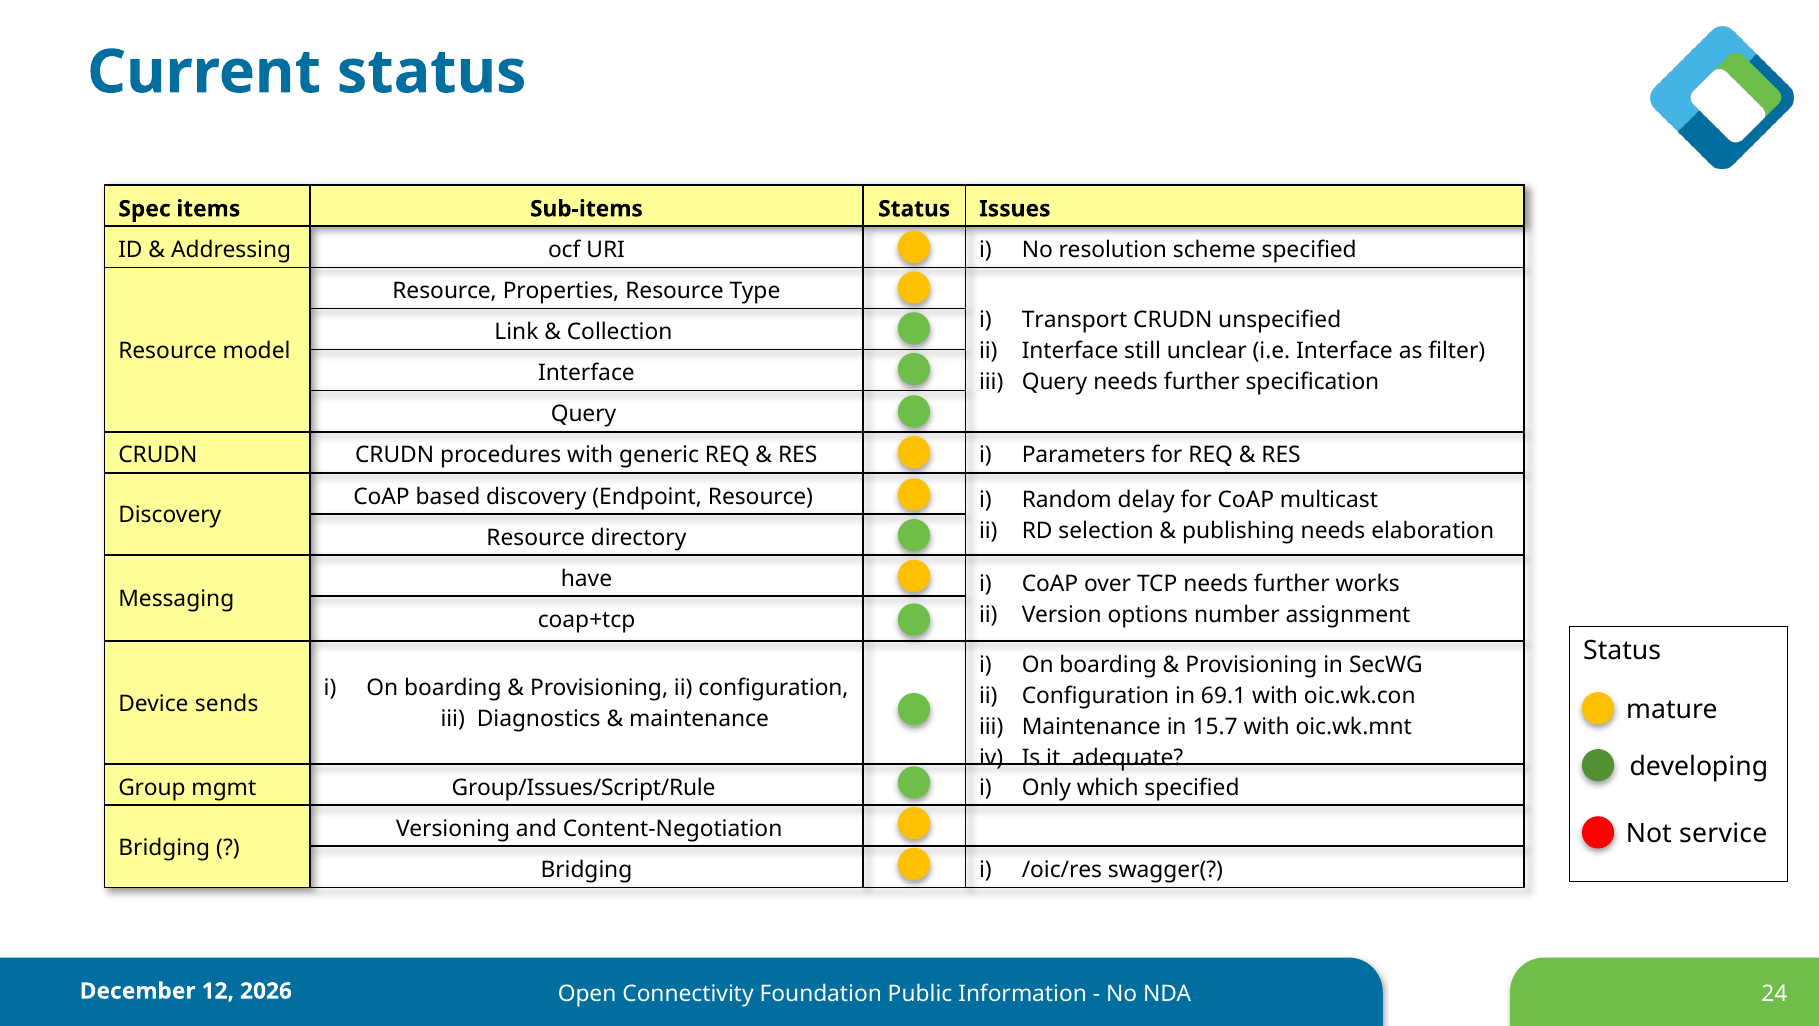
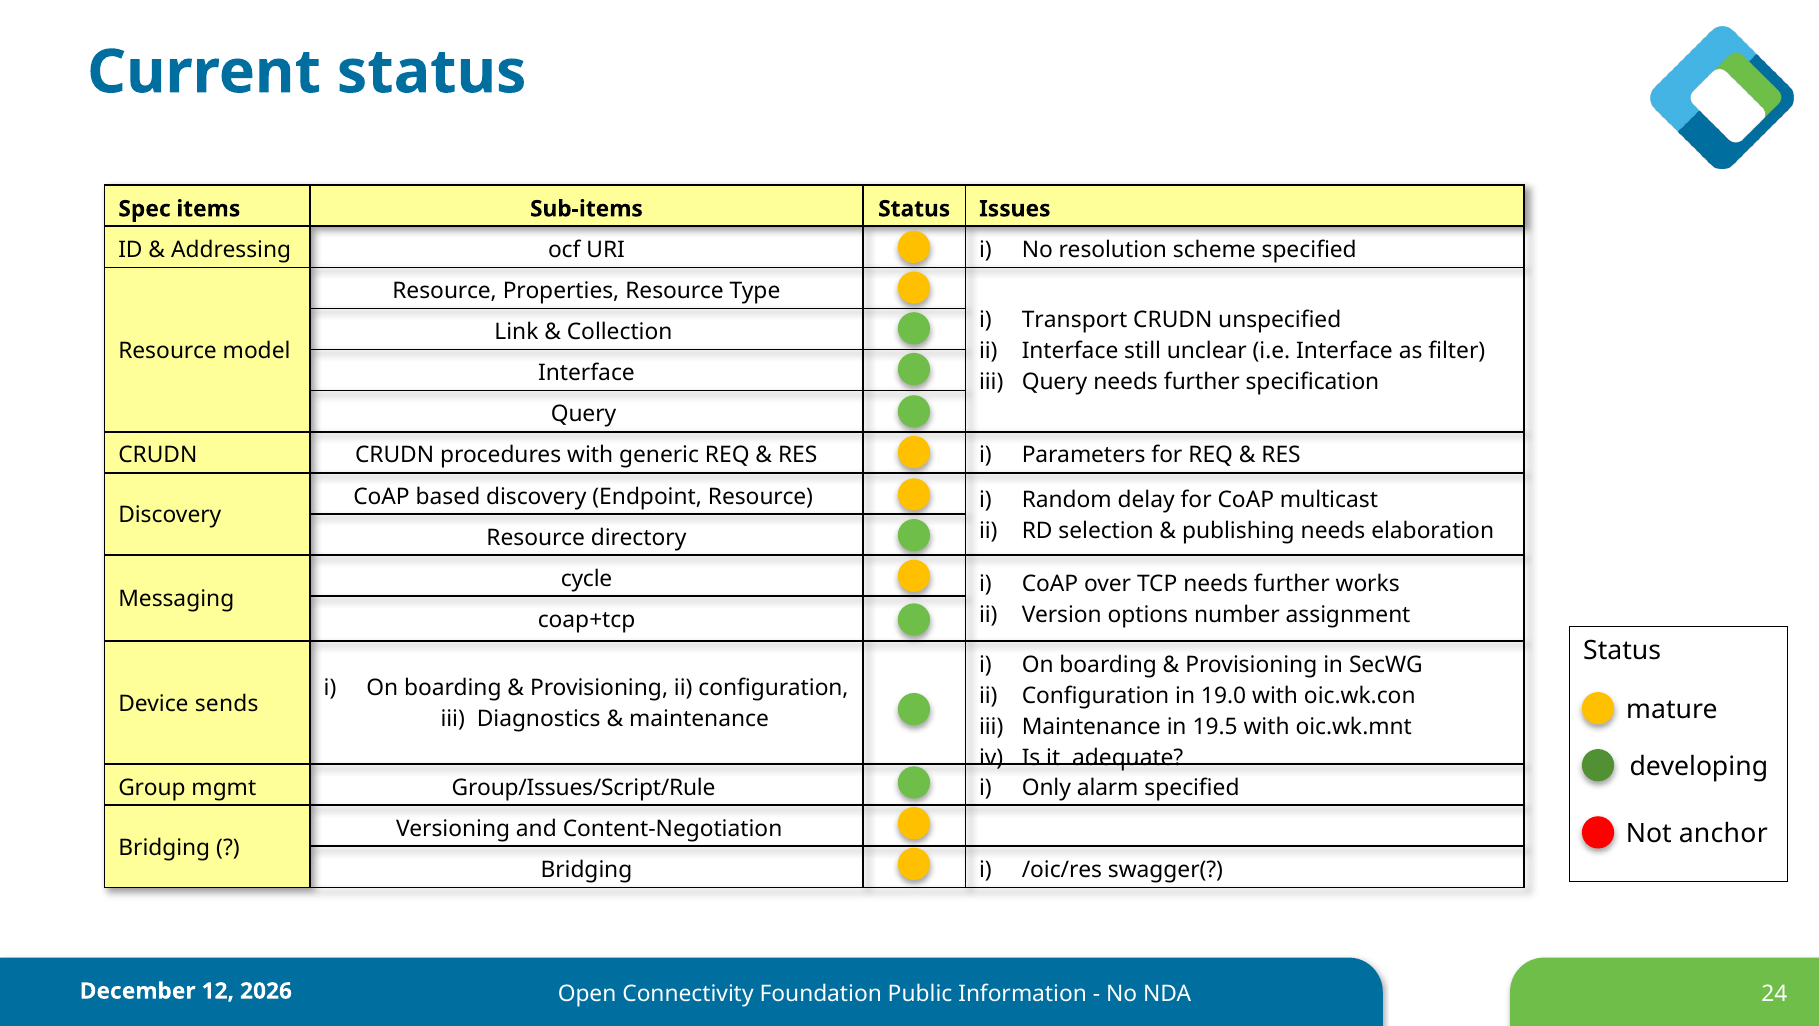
have: have -> cycle (587, 579)
69.1: 69.1 -> 19.0 (1224, 695)
15.7: 15.7 -> 19.5 (1215, 726)
which: which -> alarm (1108, 787)
service: service -> anchor (1723, 833)
